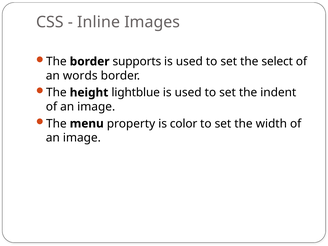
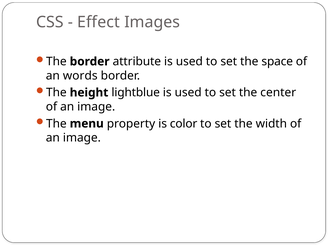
Inline: Inline -> Effect (99, 22)
supports: supports -> attribute (137, 61)
select: select -> space (277, 61)
indent: indent -> center (278, 93)
